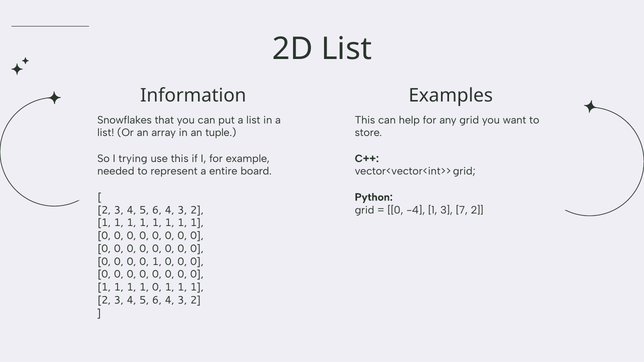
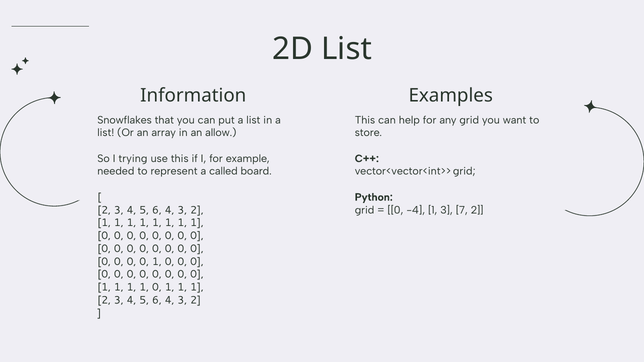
tuple: tuple -> allow (221, 133)
entire: entire -> called (223, 172)
